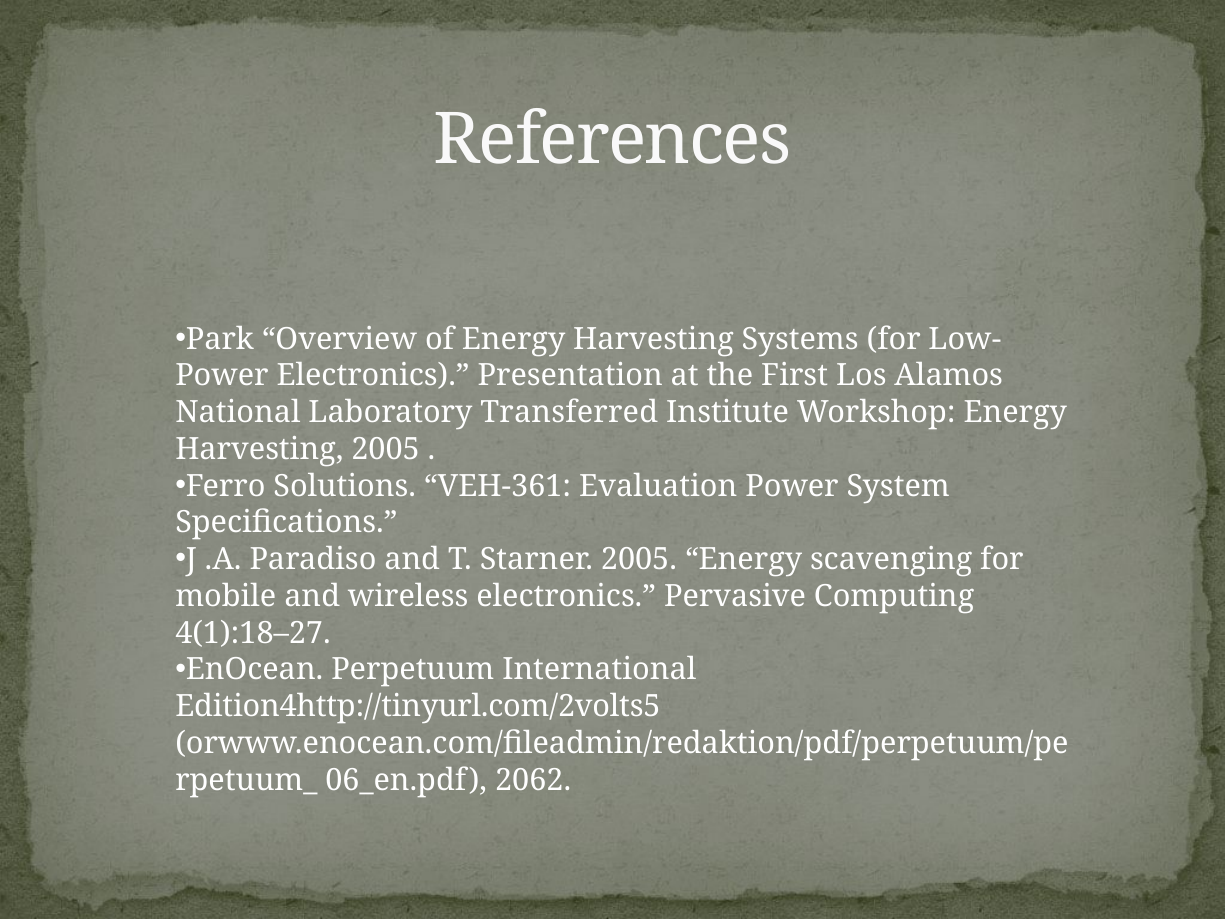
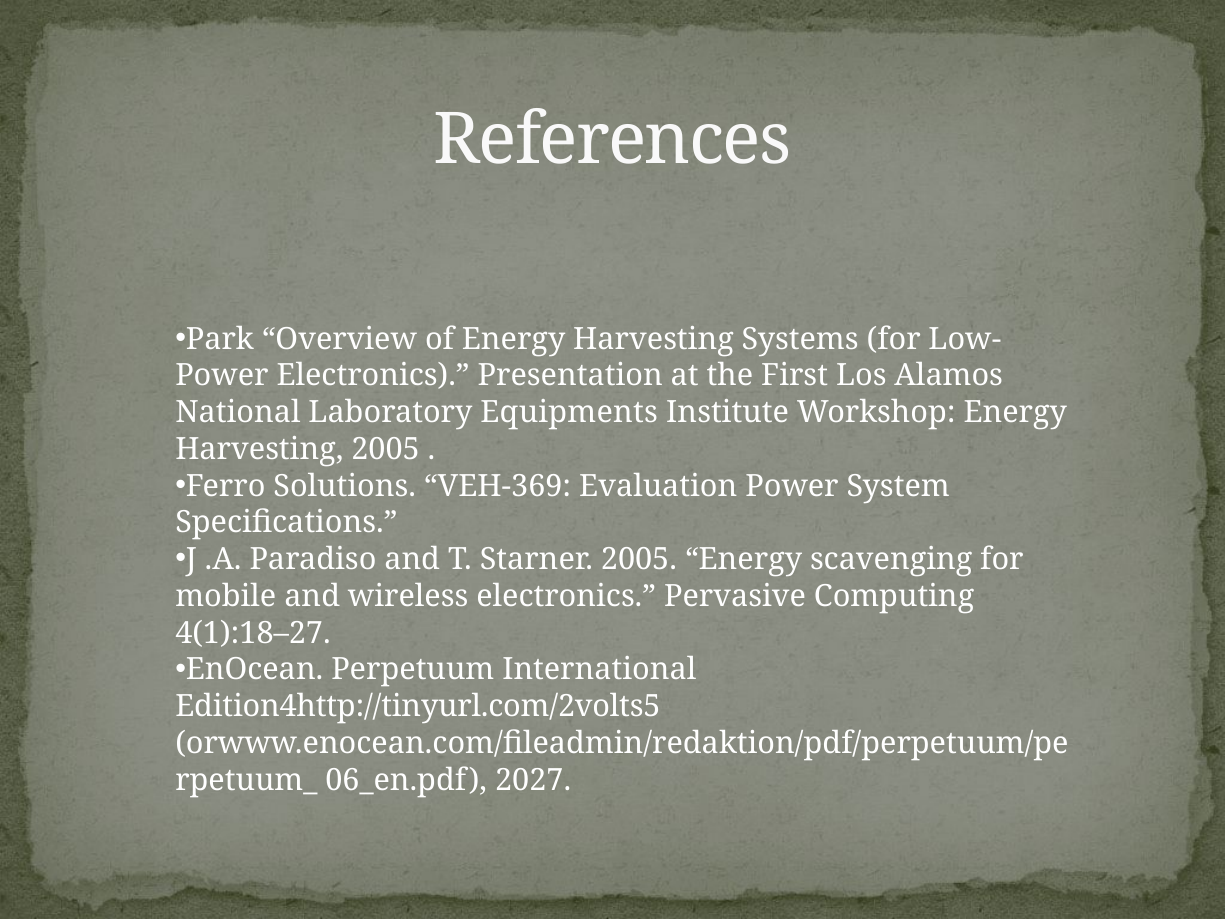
Transferred: Transferred -> Equipments (569, 412)
VEH-361: VEH-361 -> VEH-369 (498, 486)
2062: 2062 -> 2027 (533, 780)
